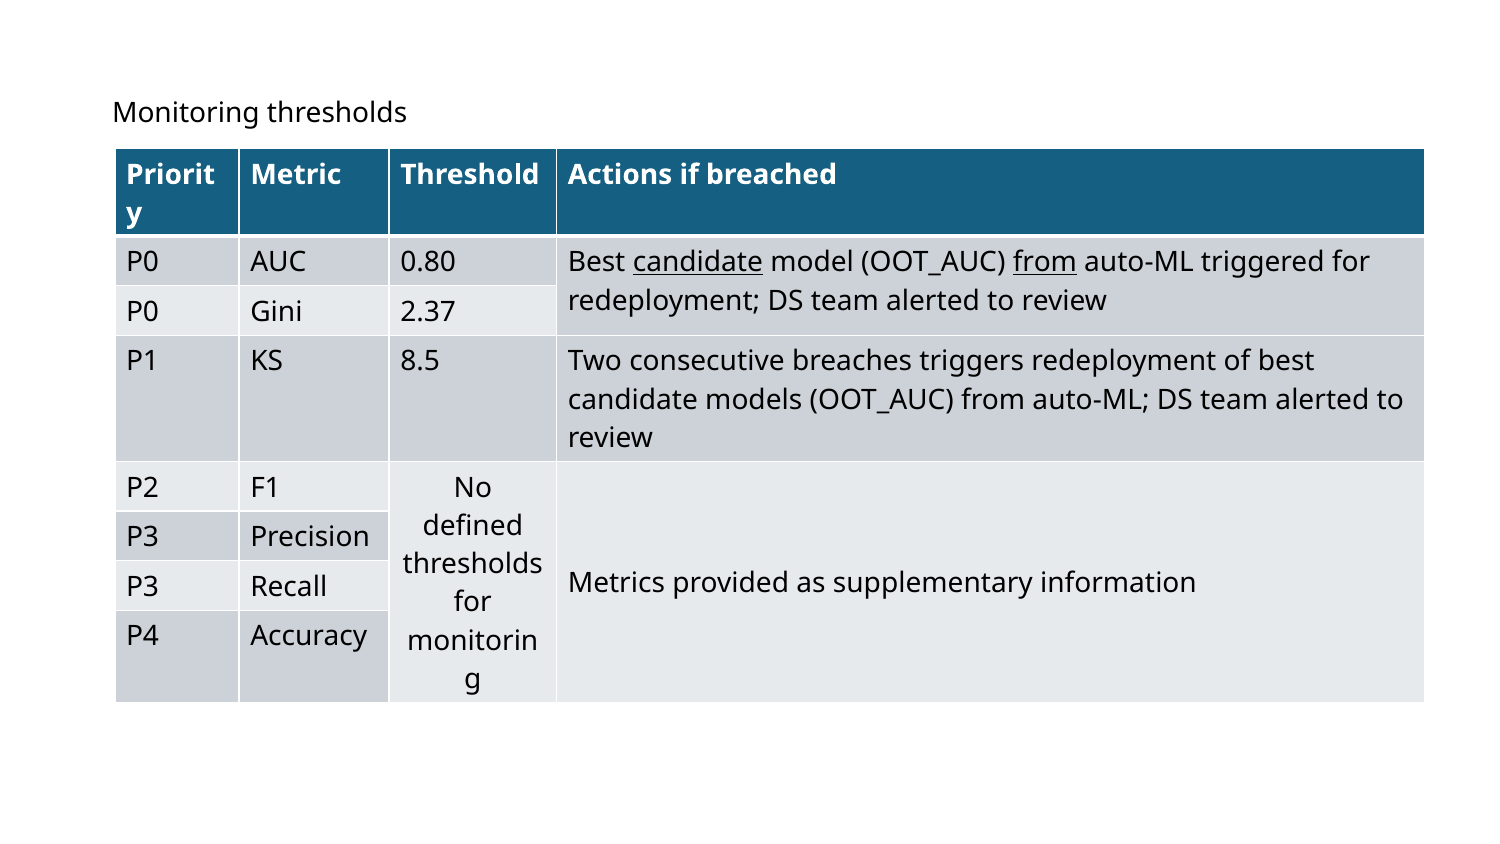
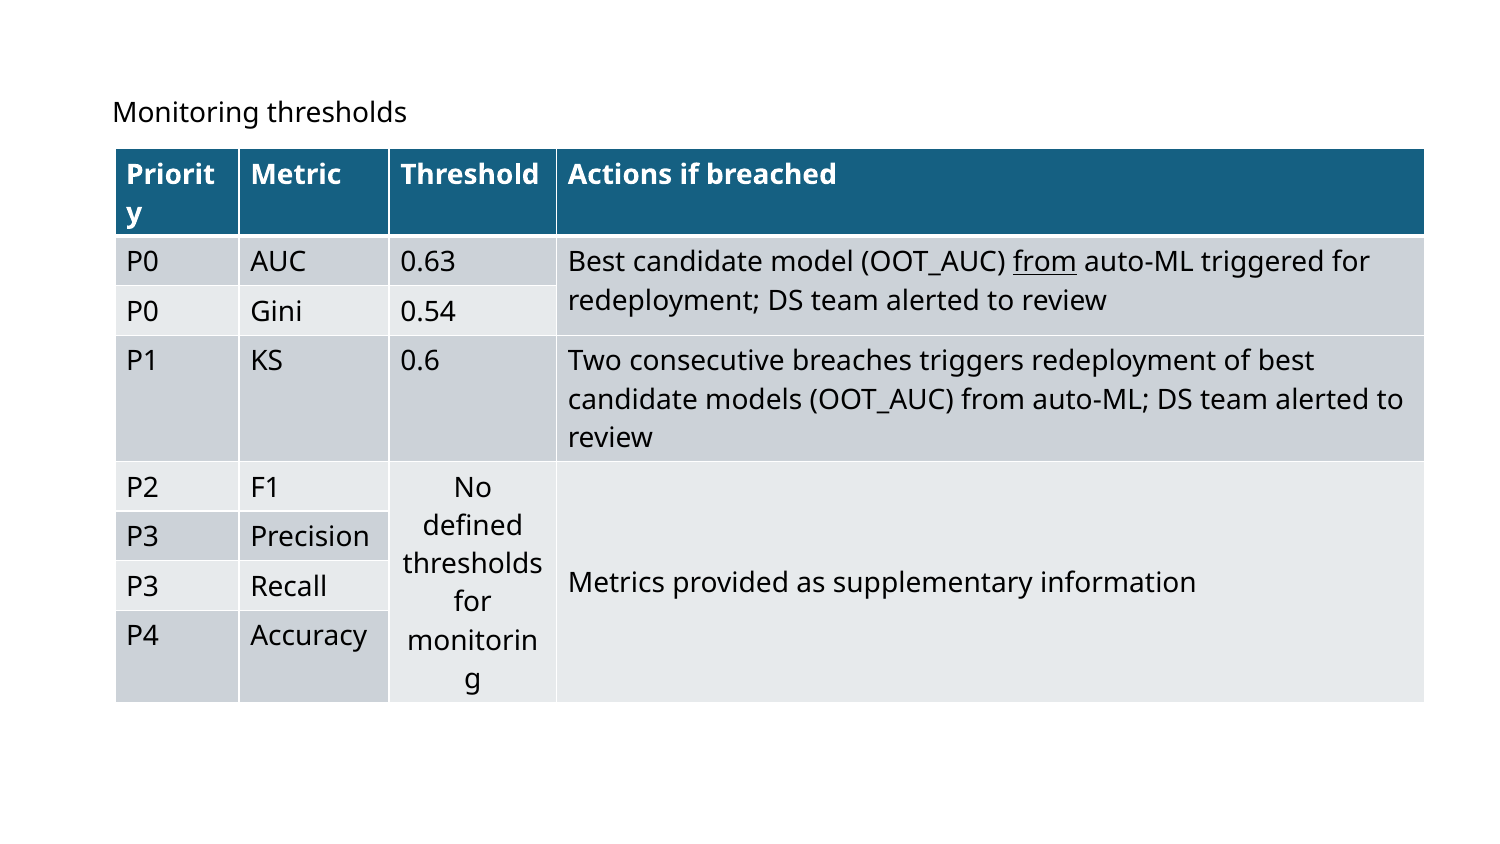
0.80: 0.80 -> 0.63 (428, 262)
candidate underline: present -> none (698, 262)
2.37: 2.37 -> 0.54 (428, 312)
8.5: 8.5 -> 0.6 (420, 362)
